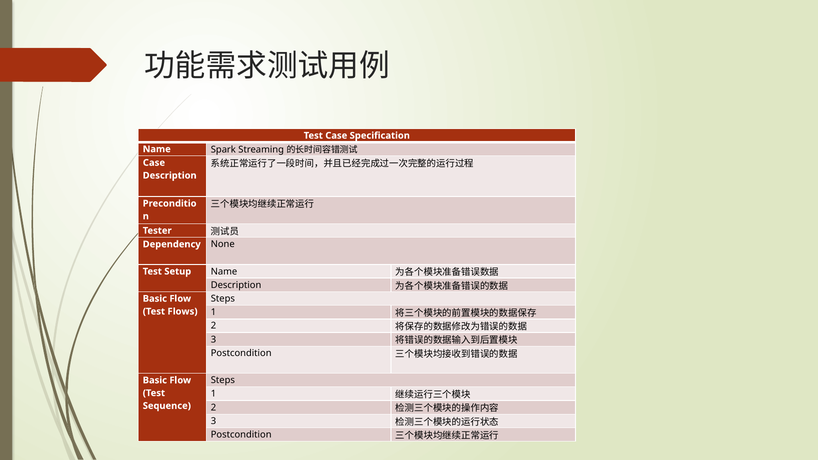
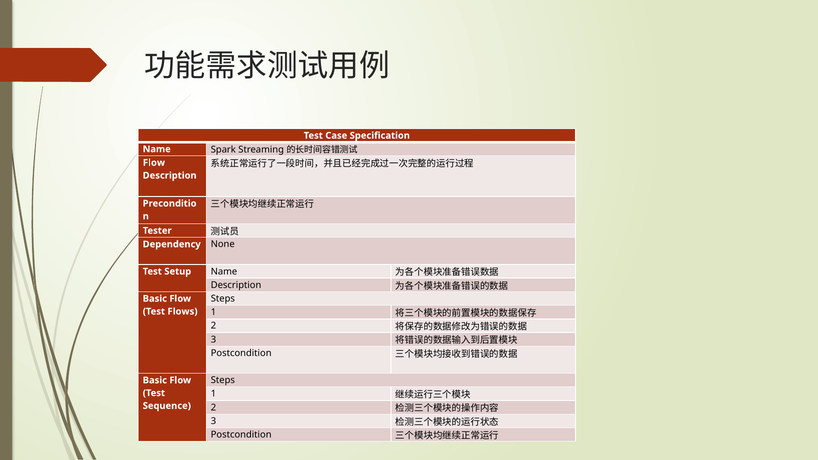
Case: Case -> Flow (154, 163)
